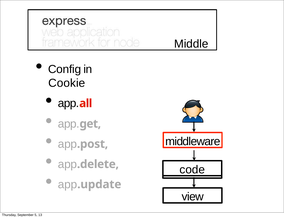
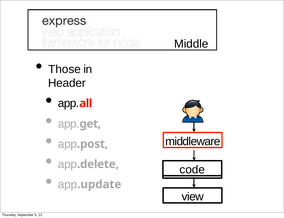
Config: Config -> Those (65, 69)
Cookie: Cookie -> Header (67, 83)
